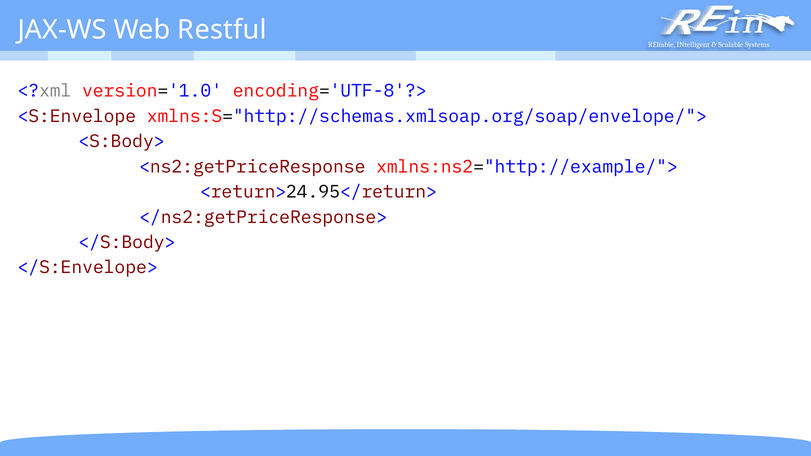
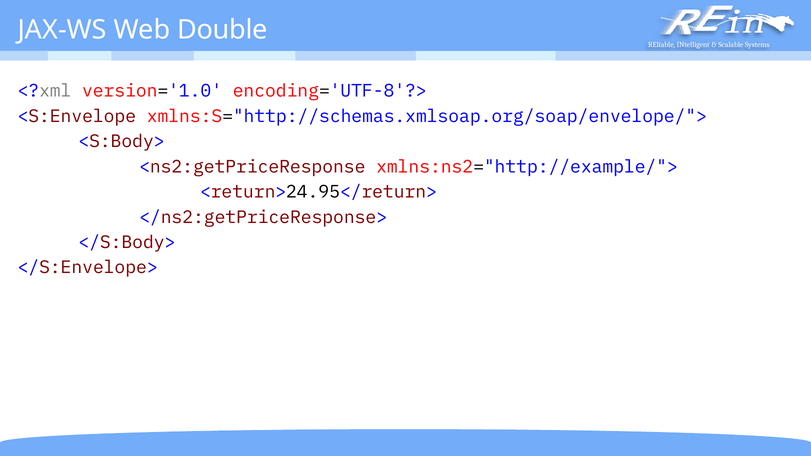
Restful: Restful -> Double (222, 30)
